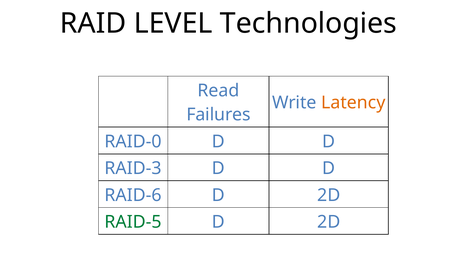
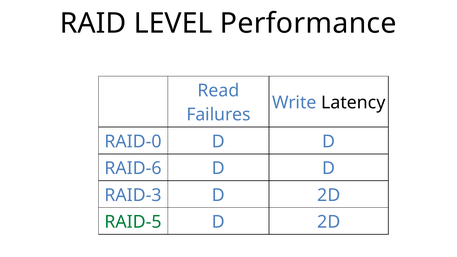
Technologies: Technologies -> Performance (308, 23)
Latency colour: orange -> black (353, 103)
RAID-3: RAID-3 -> RAID-6 (133, 168)
RAID-6: RAID-6 -> RAID-3 (133, 195)
